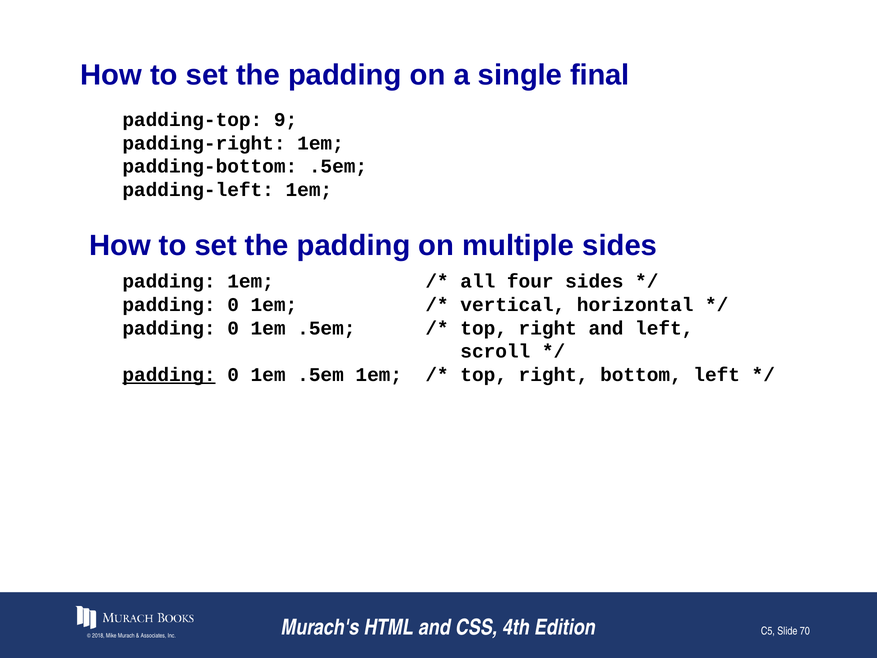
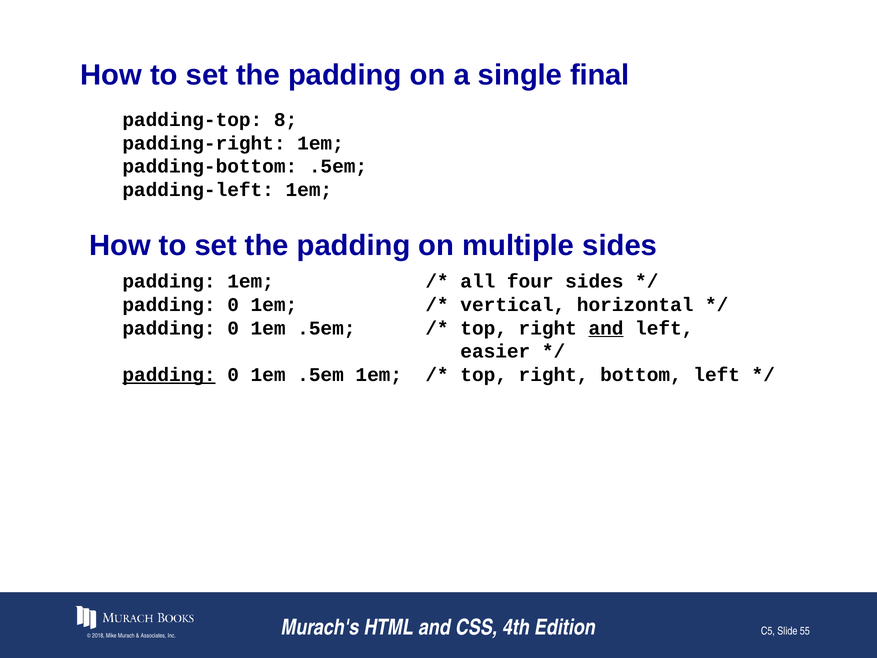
9: 9 -> 8 (286, 120)
and underline: none -> present (606, 328)
scroll: scroll -> easier (495, 351)
70: 70 -> 55 (805, 631)
